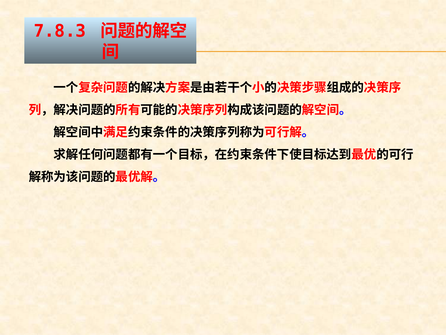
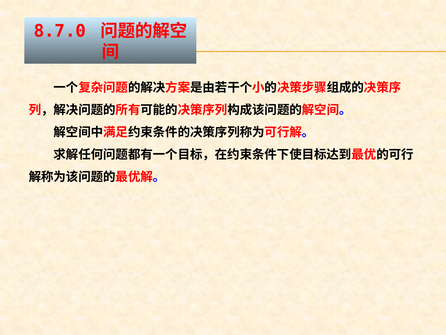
7.8.3: 7.8.3 -> 8.7.0 (60, 31)
